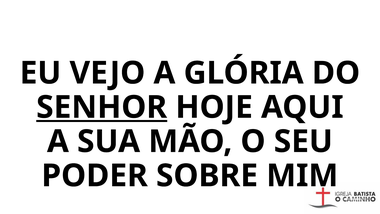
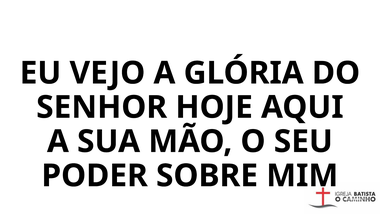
SENHOR underline: present -> none (102, 107)
